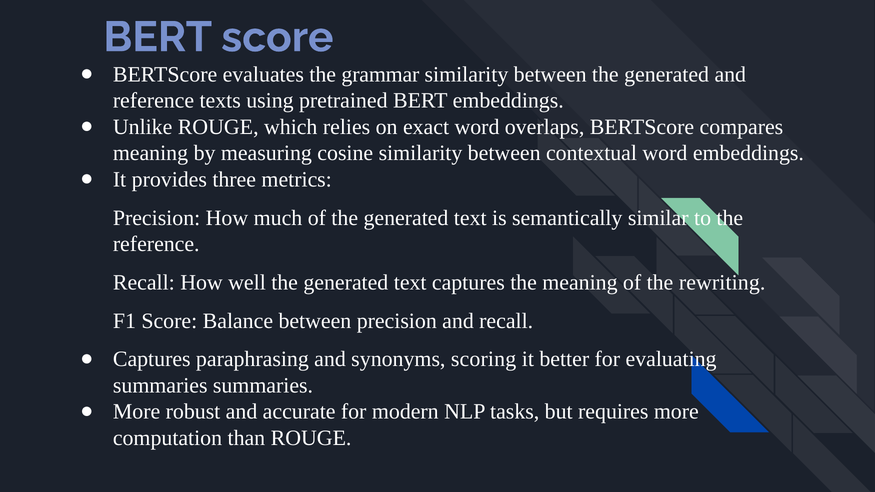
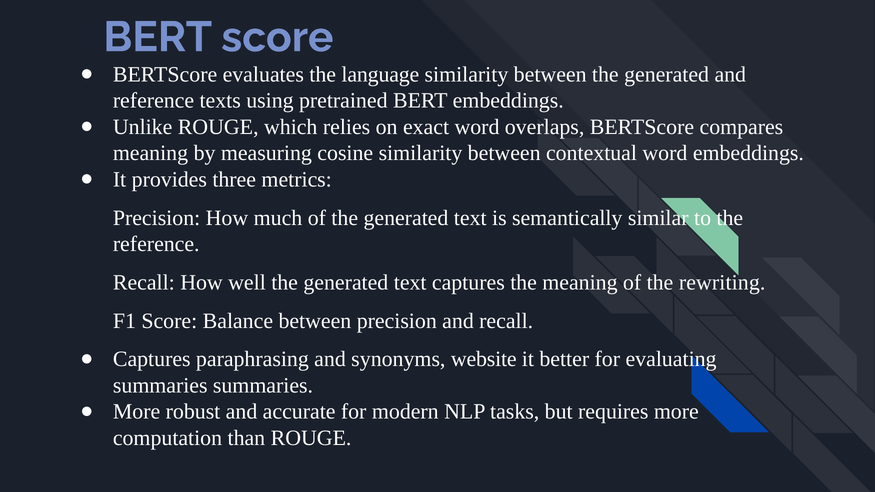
grammar: grammar -> language (380, 74)
scoring: scoring -> website (484, 359)
